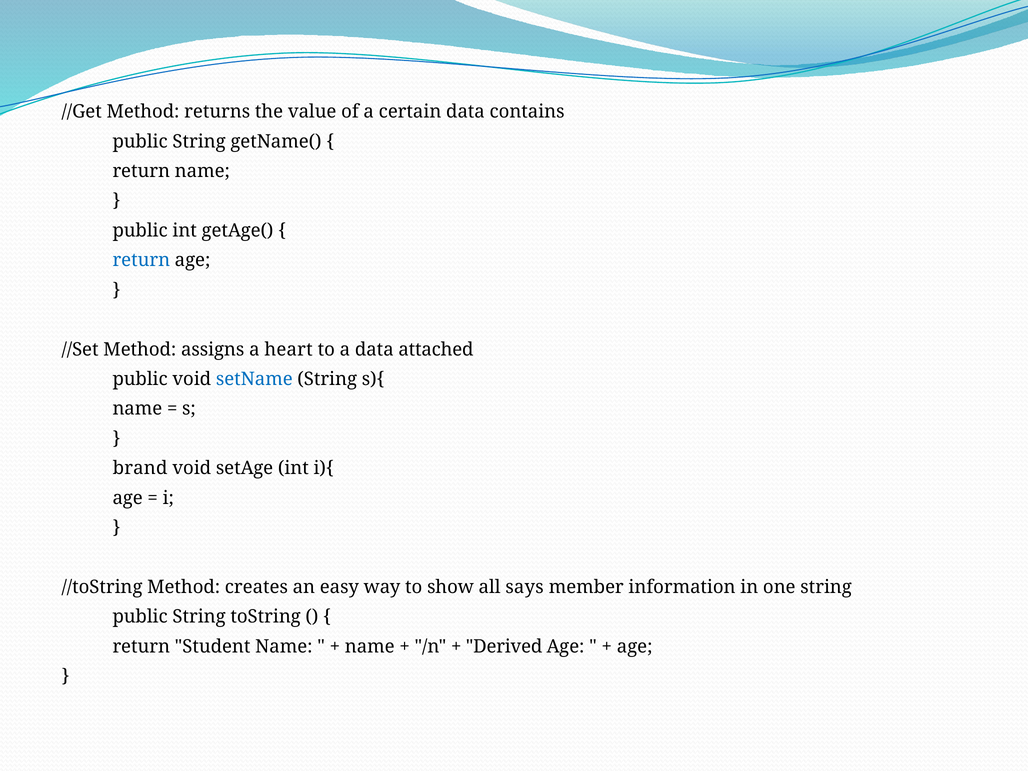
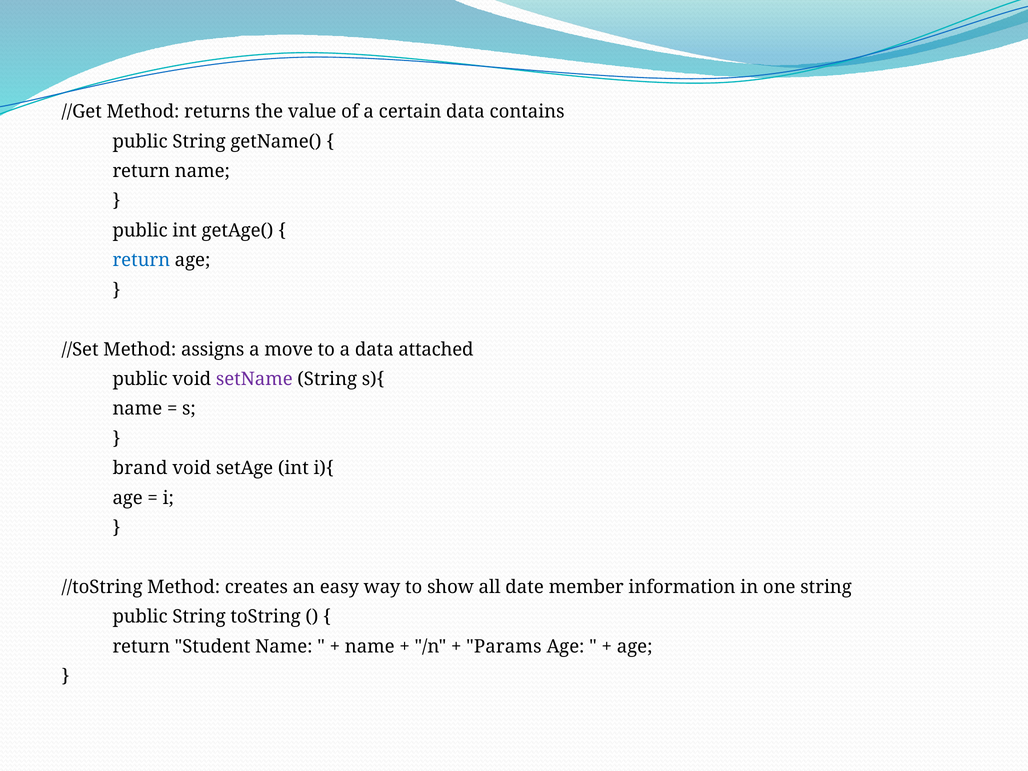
heart: heart -> move (289, 349)
setName colour: blue -> purple (254, 379)
says: says -> date (525, 587)
Derived: Derived -> Params (504, 646)
